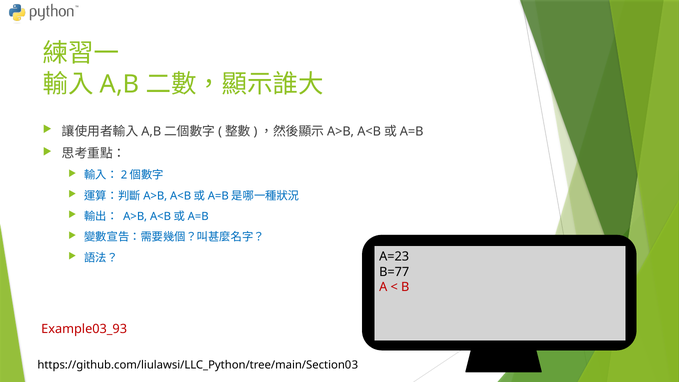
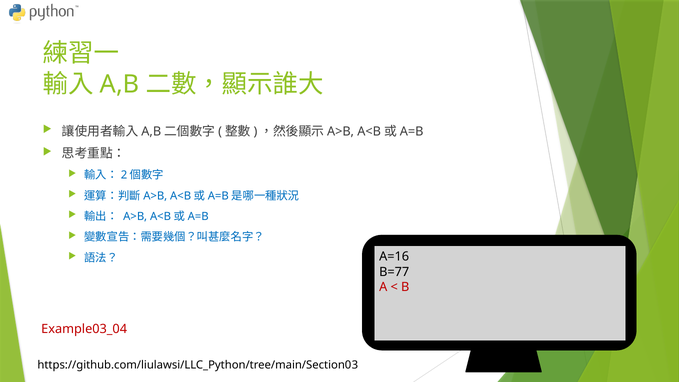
A=23: A=23 -> A=16 (394, 257)
Example03_93: Example03_93 -> Example03_04 (84, 329)
